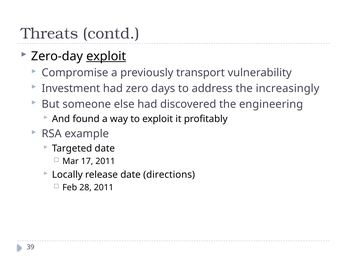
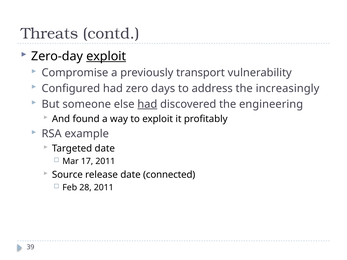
Investment: Investment -> Configured (71, 89)
had underline: none -> present (147, 104)
Locally: Locally -> Source (67, 175)
directions: directions -> connected (169, 175)
